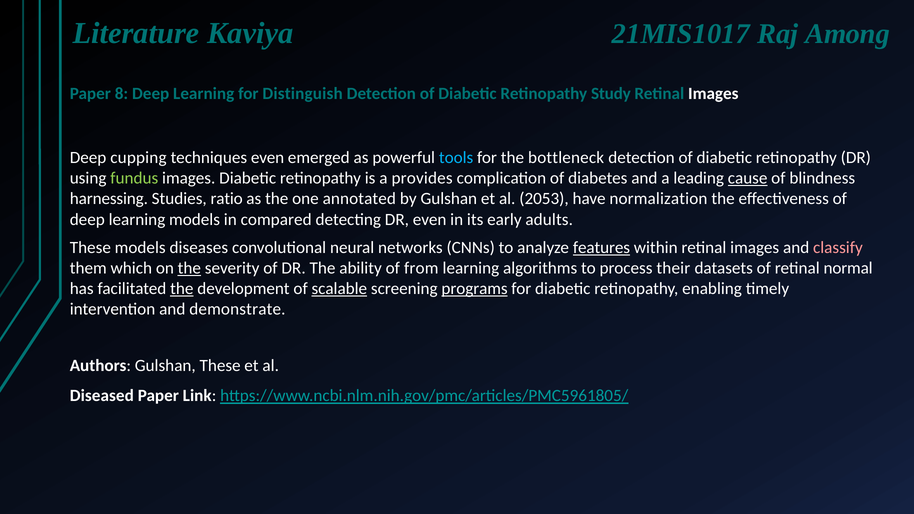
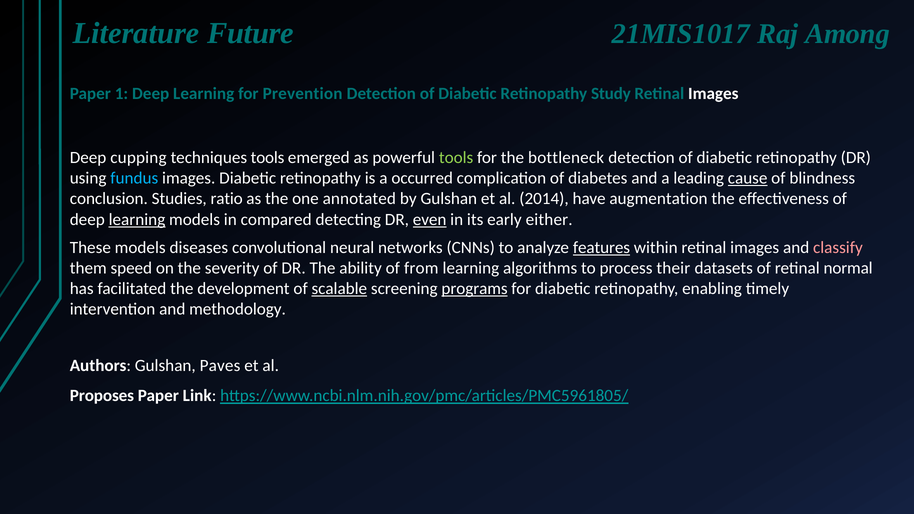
Kaviya: Kaviya -> Future (250, 33)
8: 8 -> 1 (122, 94)
Distinguish: Distinguish -> Prevention (303, 94)
techniques even: even -> tools (268, 158)
tools colour: light blue -> light green (456, 158)
fundus colour: light green -> light blue (134, 178)
provides: provides -> occurred (422, 178)
harnessing: harnessing -> conclusion (109, 199)
2053: 2053 -> 2014 (544, 199)
normalization: normalization -> augmentation (658, 199)
learning underline: none -> present (137, 220)
even underline: none -> present (430, 220)
adults: adults -> either (549, 220)
which: which -> speed (131, 268)
the underline: present -> none (189, 268)
the underline: present -> none (182, 289)
demonstrate: demonstrate -> methodology (238, 309)
Gulshan These: These -> Paves (220, 366)
Diseased: Diseased -> Proposes (102, 396)
